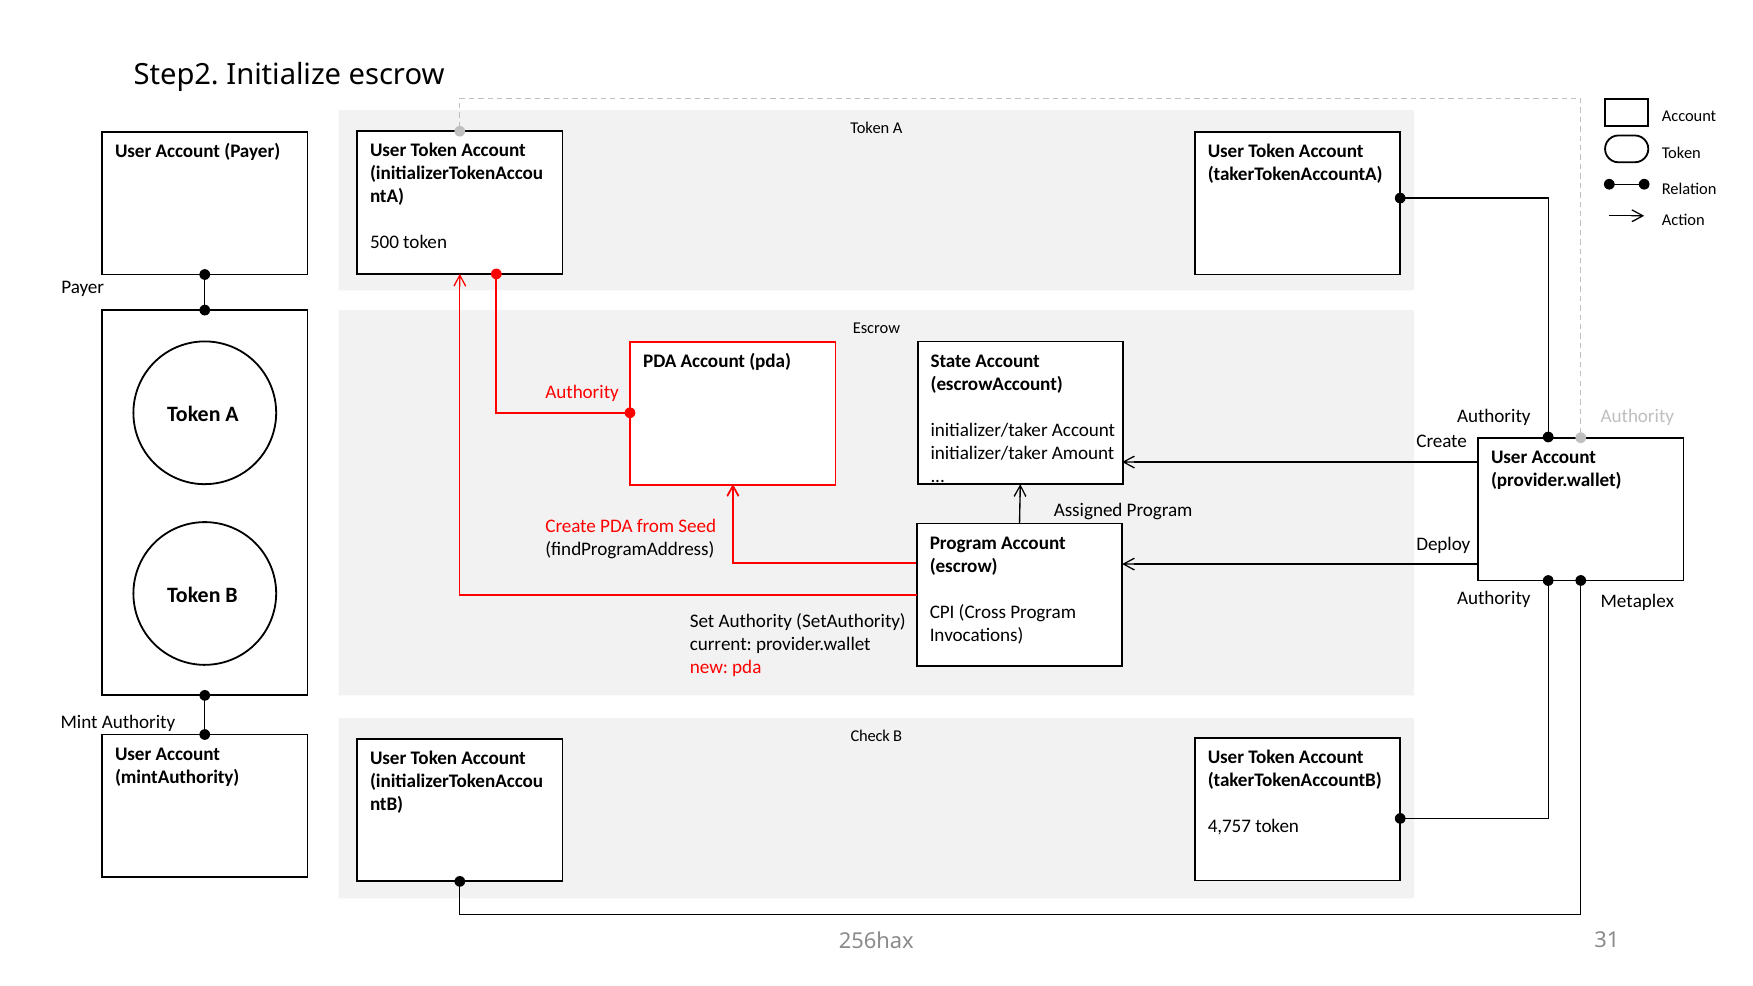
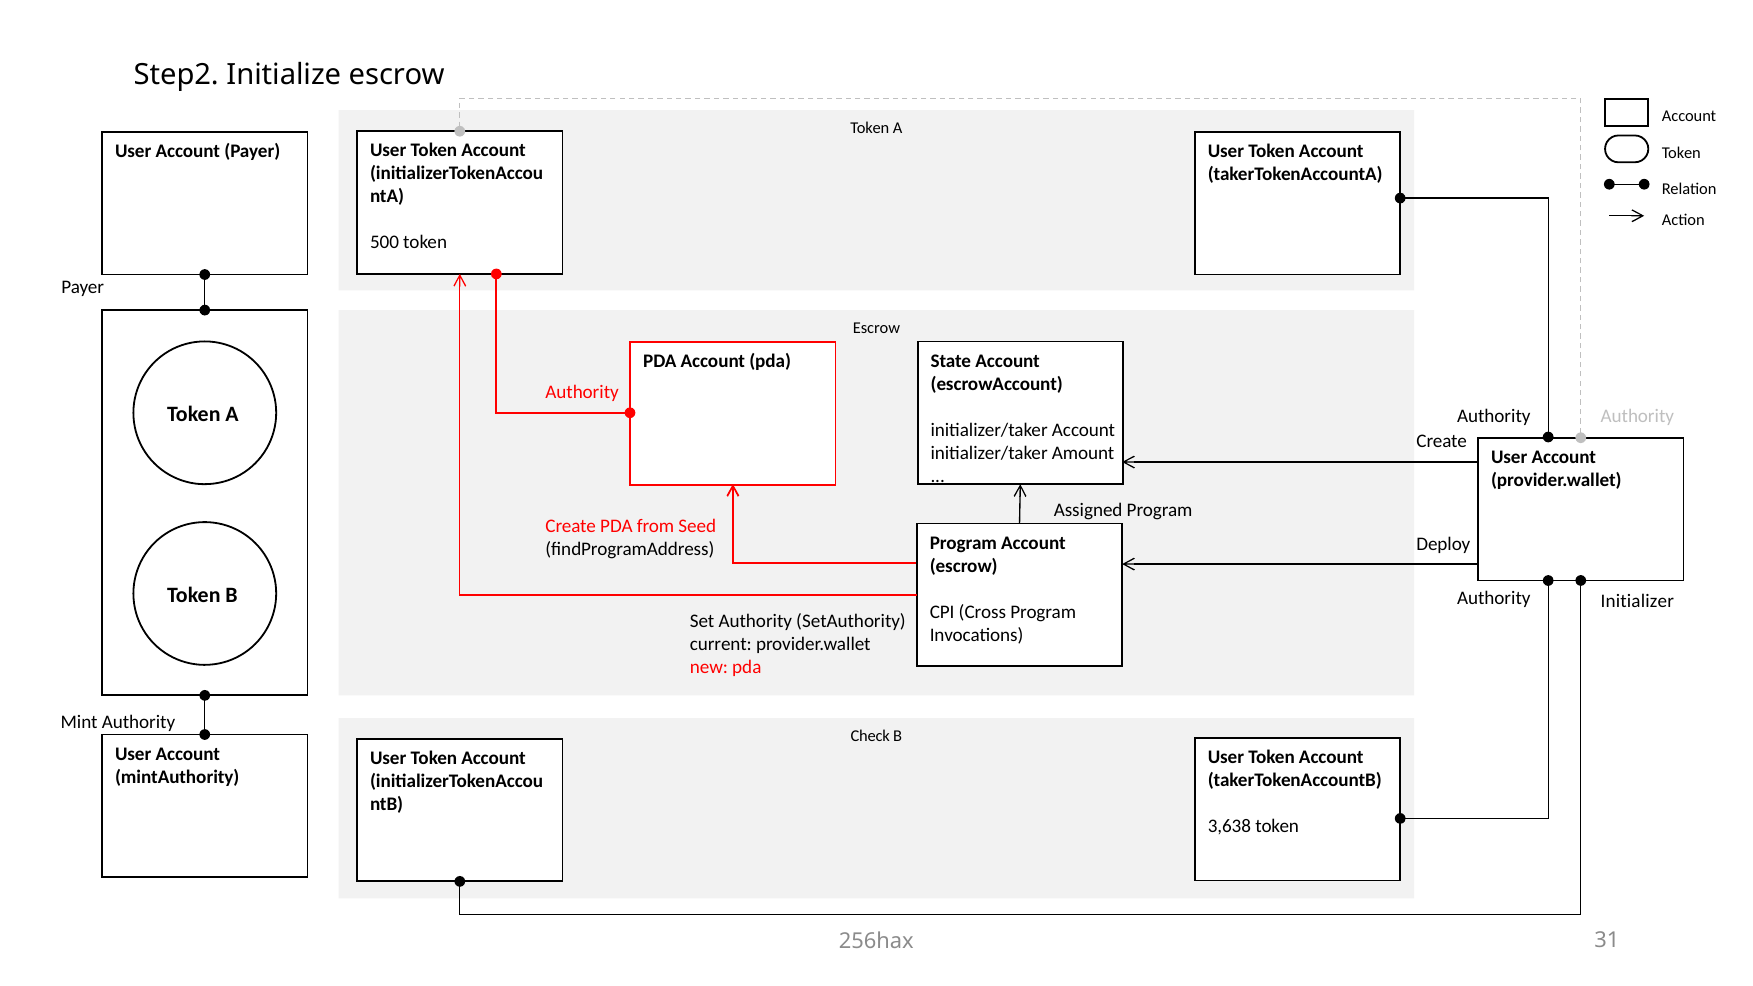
Metaplex: Metaplex -> Initializer (1637, 602)
4,757: 4,757 -> 3,638 (1229, 826)
